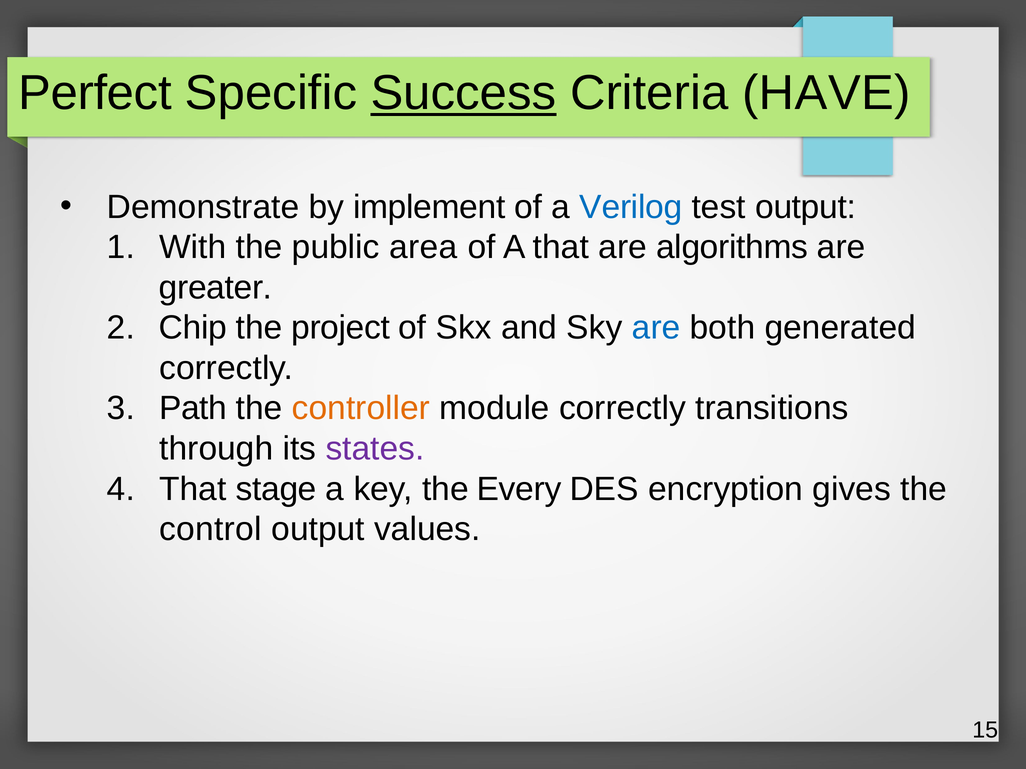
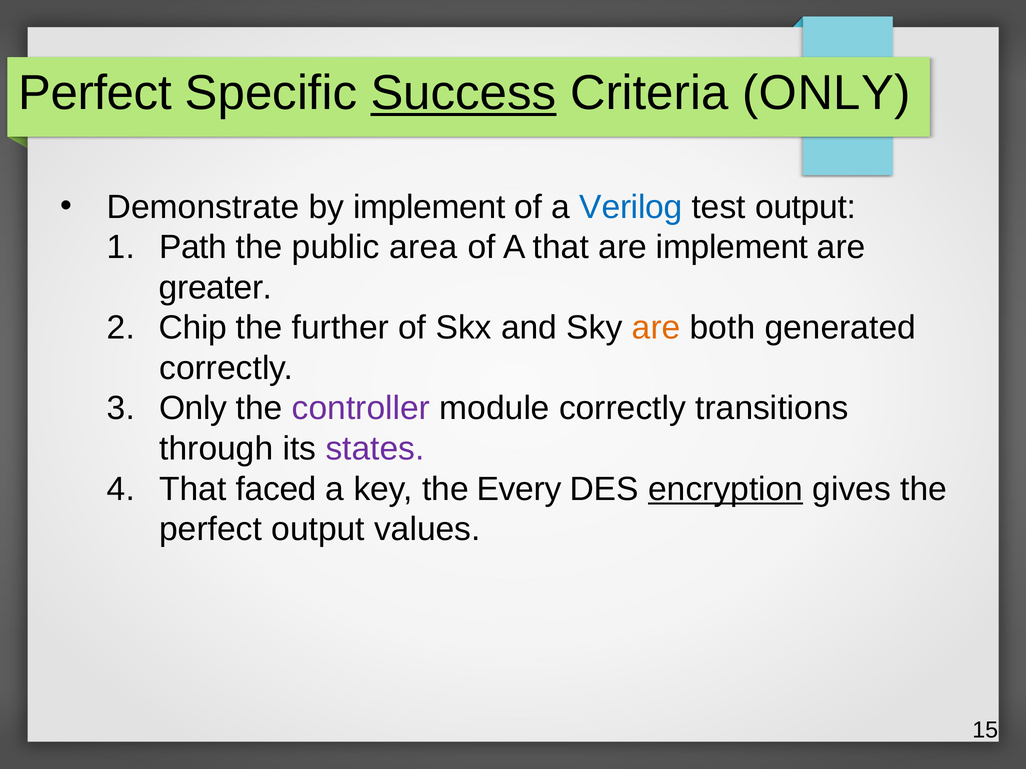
Criteria HAVE: HAVE -> ONLY (826, 93)
With: With -> Path (193, 247)
are algorithms: algorithms -> implement (732, 247)
project: project -> further (340, 328)
are colour: blue -> orange (656, 328)
Path: Path -> Only (193, 409)
controller colour: orange -> purple (361, 409)
stage: stage -> faced (276, 489)
encryption underline: none -> present (726, 489)
control: control -> perfect (211, 530)
